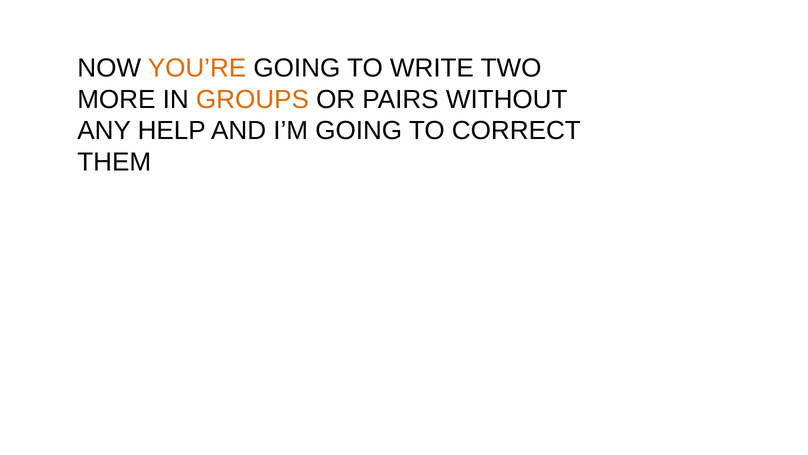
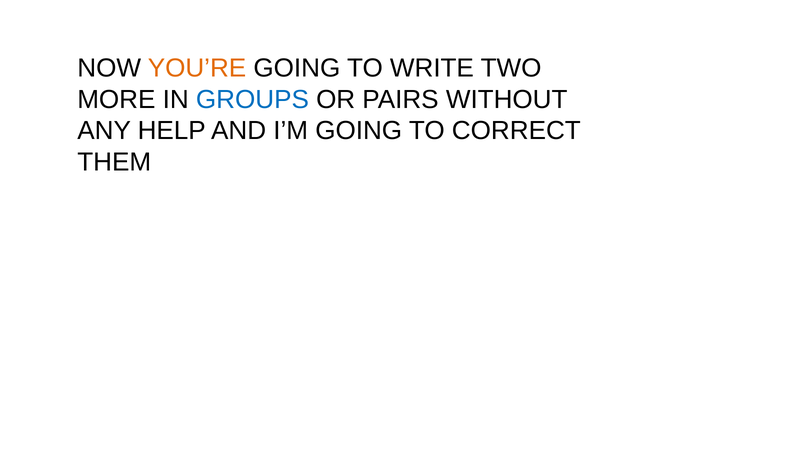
GROUPS colour: orange -> blue (252, 99)
